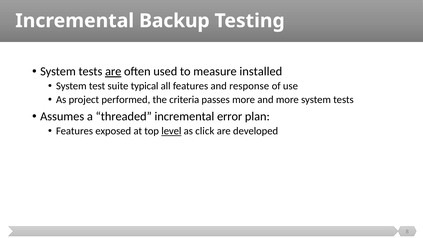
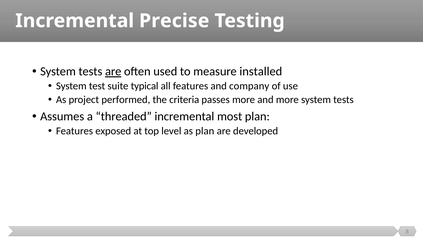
Backup: Backup -> Precise (174, 21)
response: response -> company (249, 86)
error: error -> most (230, 116)
level underline: present -> none (171, 131)
as click: click -> plan (205, 131)
